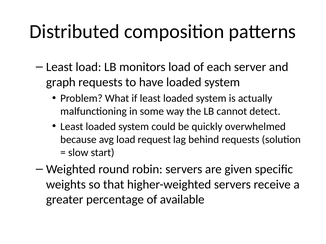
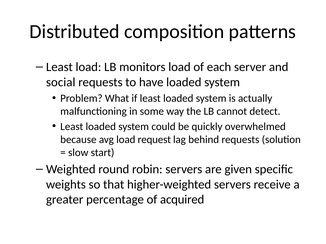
graph: graph -> social (61, 82)
available: available -> acquired (182, 200)
